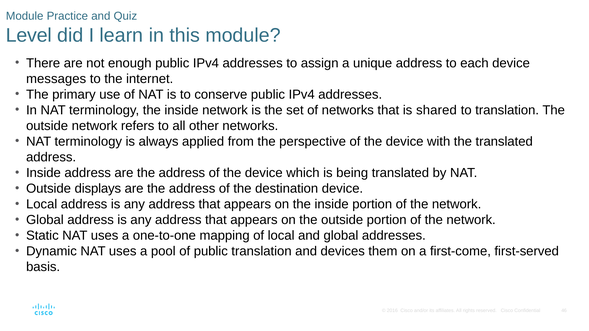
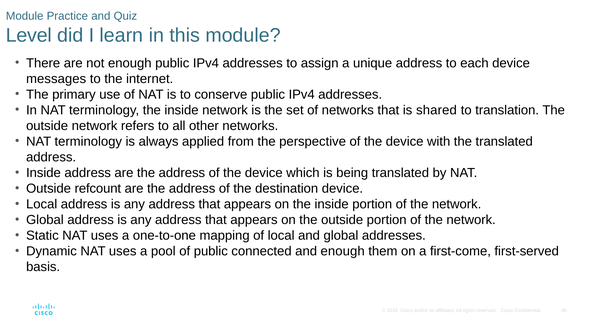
displays: displays -> refcount (98, 189)
public translation: translation -> connected (262, 252)
and devices: devices -> enough (343, 252)
